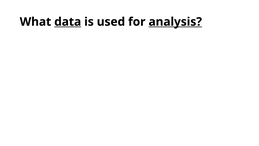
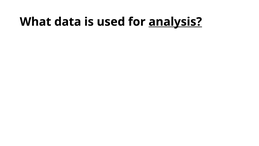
data underline: present -> none (68, 22)
